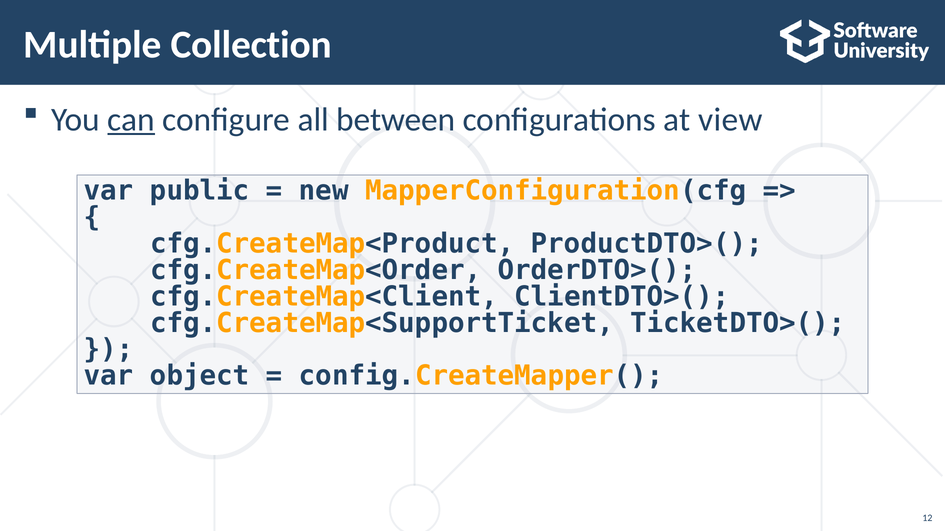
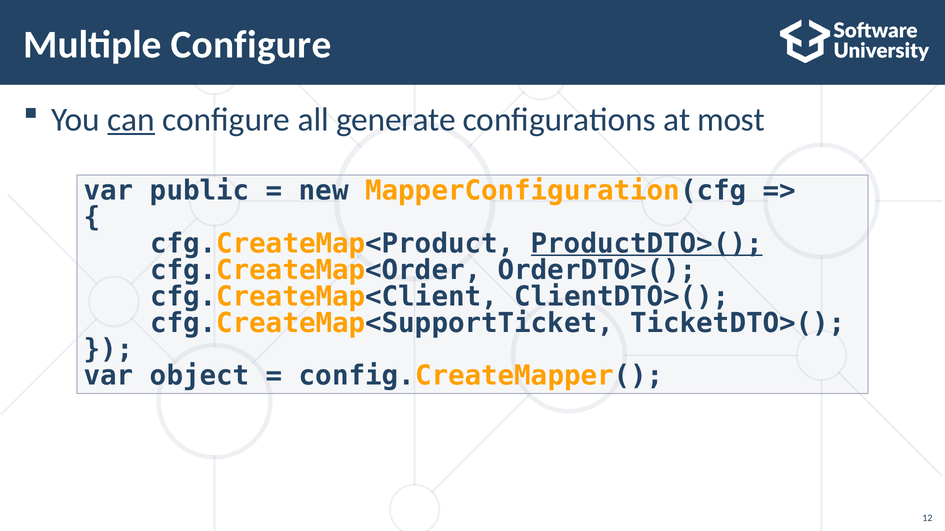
Multiple Collection: Collection -> Configure (251, 45)
between: between -> generate (396, 120)
view: view -> most (731, 120)
ProductDTO>( underline: none -> present (647, 244)
